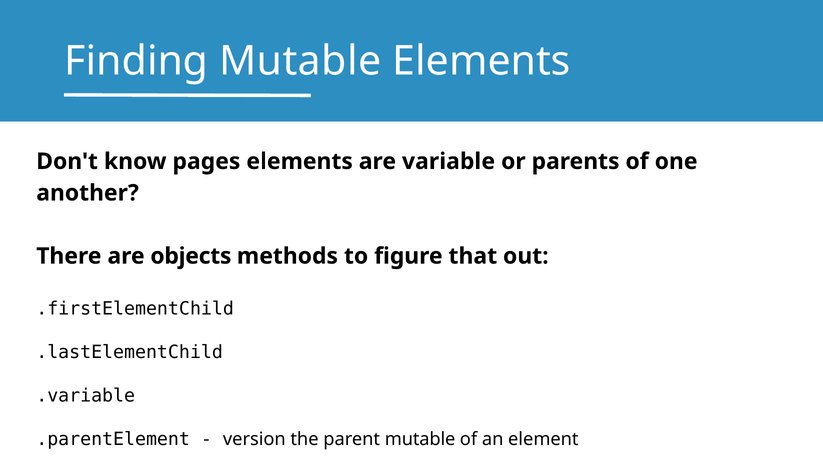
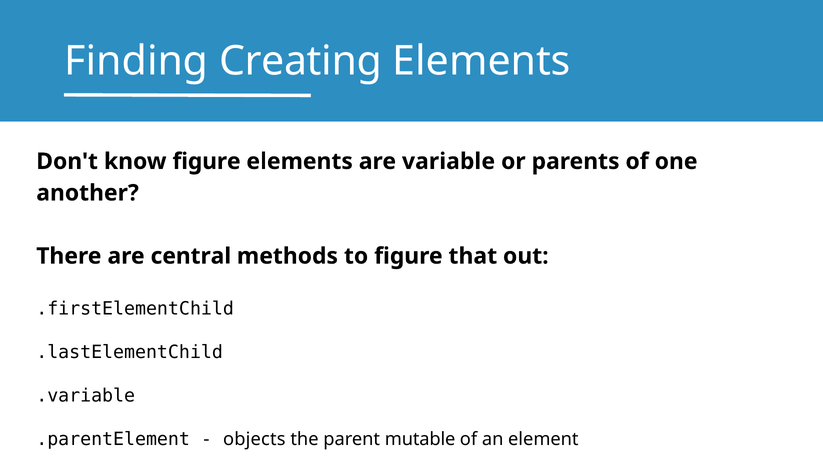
Finding Mutable: Mutable -> Creating (301, 61)
know pages: pages -> figure (207, 161)
objects: objects -> central (191, 256)
version: version -> objects (254, 439)
